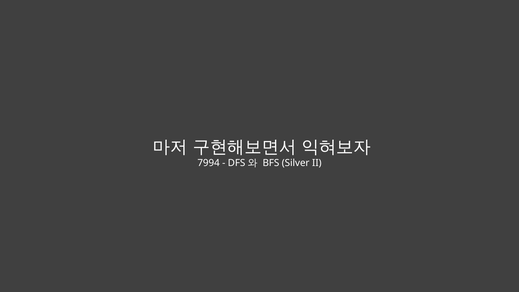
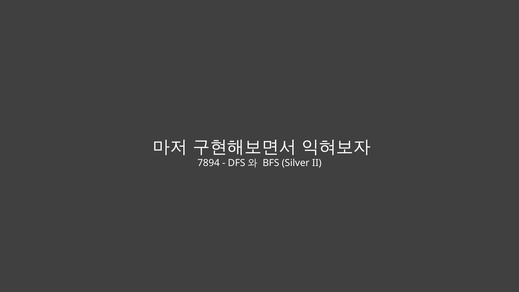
7994: 7994 -> 7894 (209, 163)
